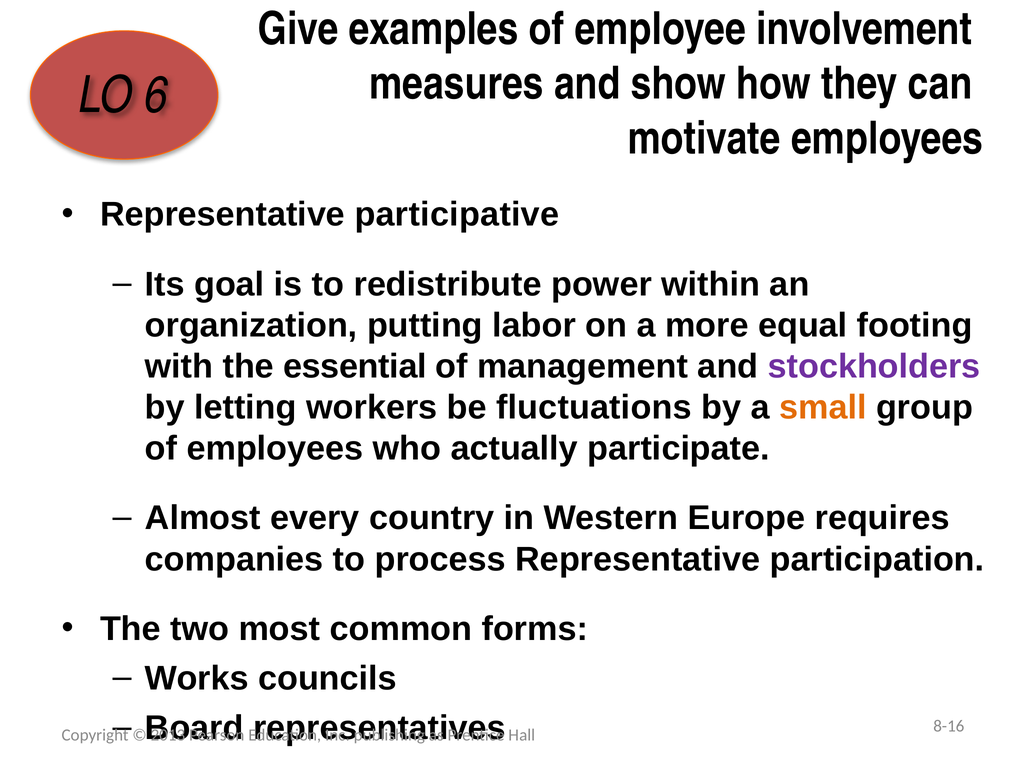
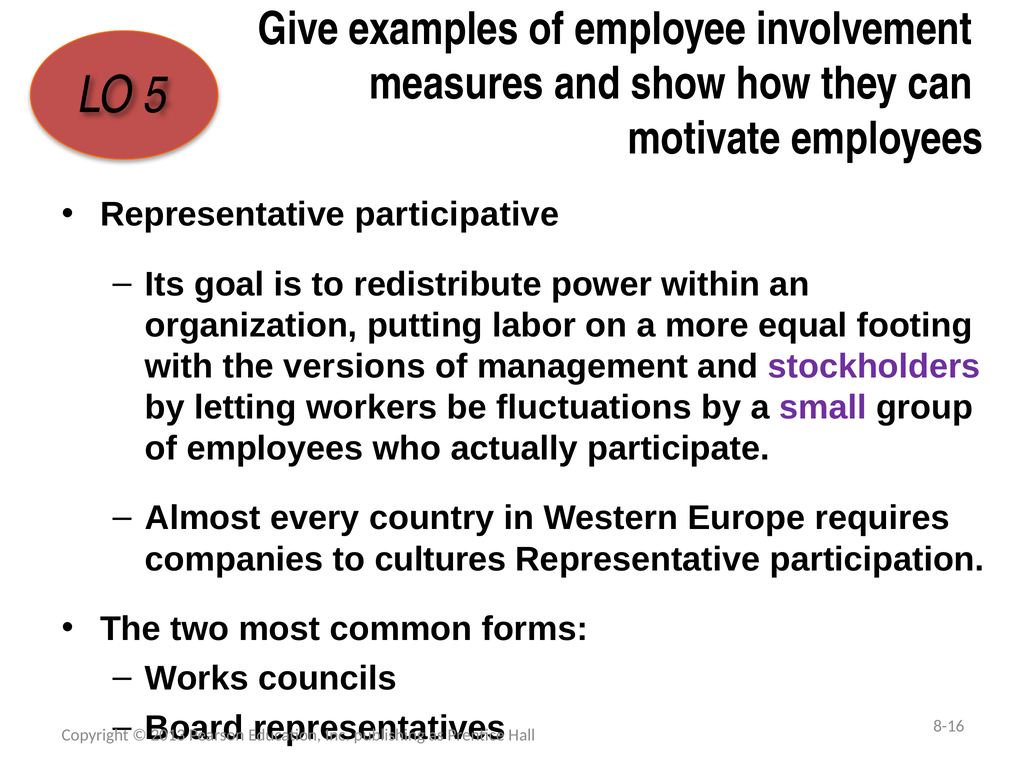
6: 6 -> 5 (156, 95)
essential: essential -> versions (355, 366)
small colour: orange -> purple (823, 407)
process: process -> cultures (440, 559)
